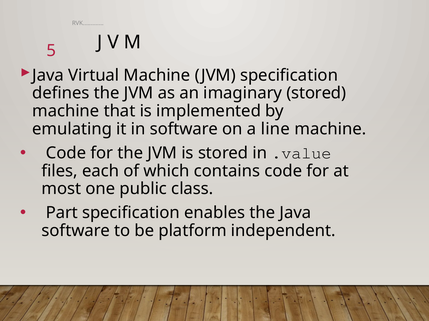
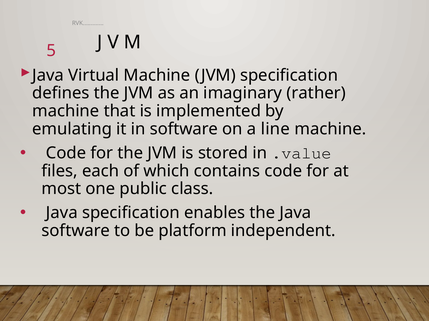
imaginary stored: stored -> rather (316, 93)
Part: Part -> Java (62, 213)
